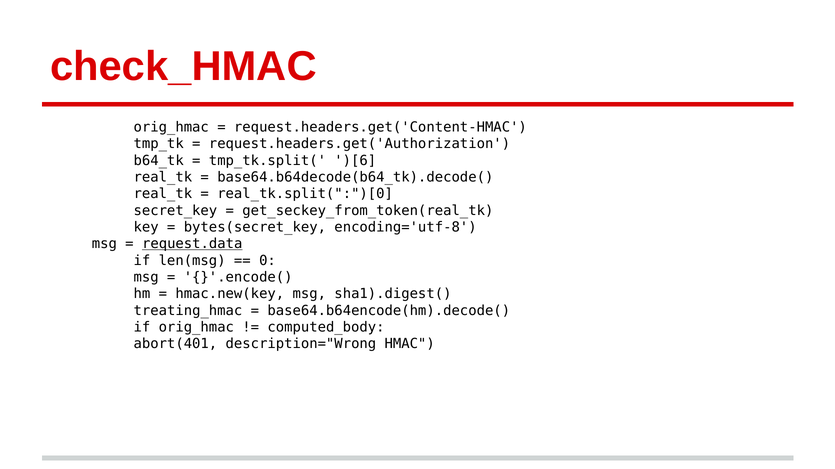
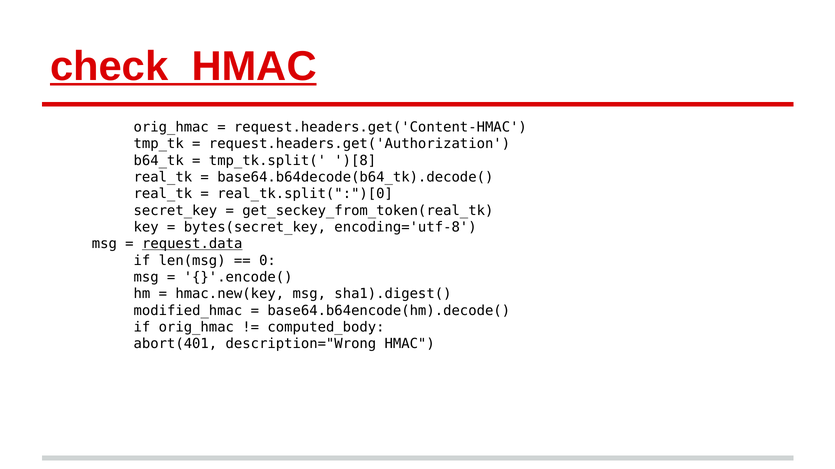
check_HMAC underline: none -> present (183, 67)
)[6: )[6 -> )[8 (355, 161)
treating_hmac: treating_hmac -> modified_hmac (188, 311)
